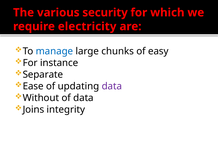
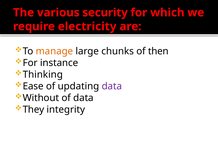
manage colour: blue -> orange (54, 51)
easy: easy -> then (158, 51)
Separate: Separate -> Thinking (43, 74)
Joins: Joins -> They (33, 109)
